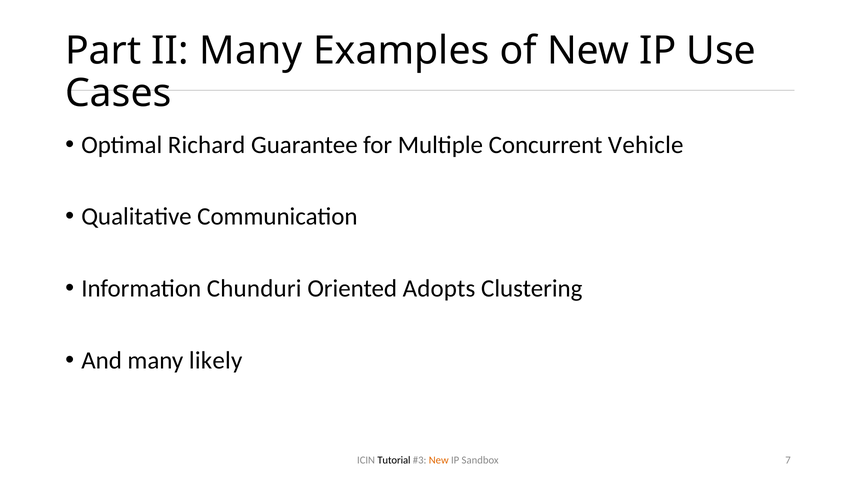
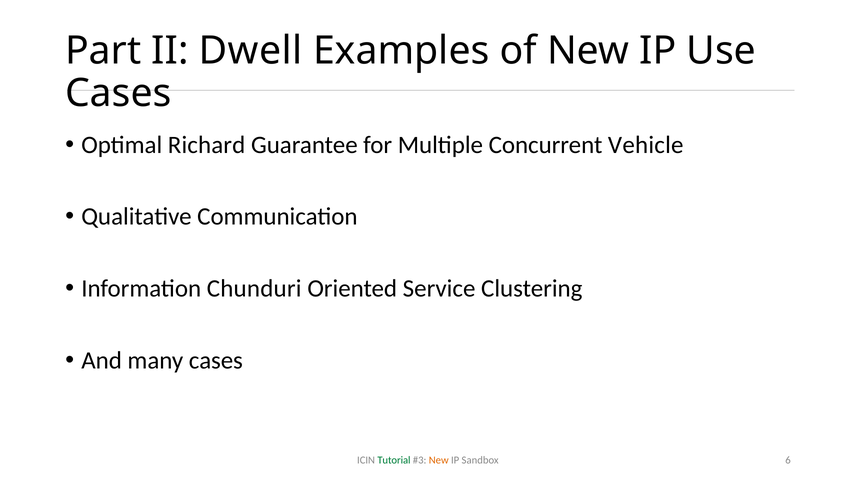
II Many: Many -> Dwell (251, 51)
Adopts: Adopts -> Service (439, 288)
many likely: likely -> cases (216, 360)
Tutorial colour: black -> green (394, 460)
7: 7 -> 6 (788, 460)
